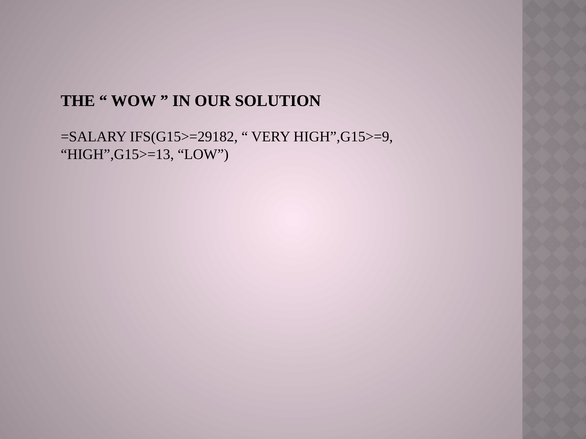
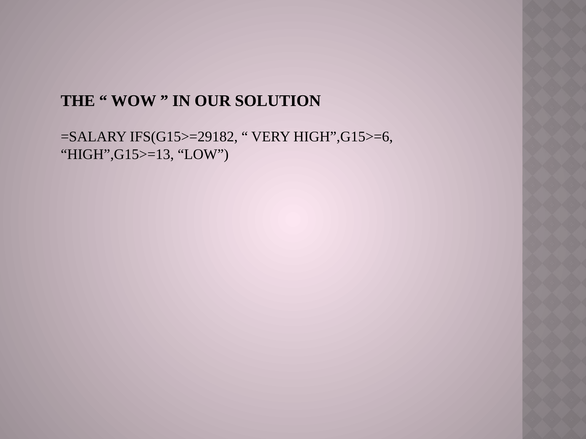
HIGH”,G15>=9: HIGH”,G15>=9 -> HIGH”,G15>=6 (343, 137)
